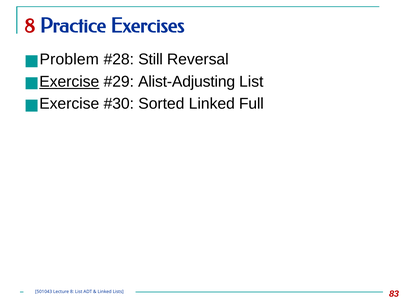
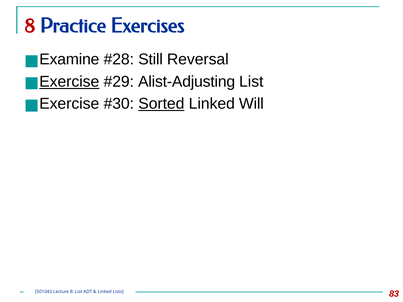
Problem: Problem -> Examine (69, 60)
Sorted underline: none -> present (161, 104)
Full: Full -> Will (251, 104)
